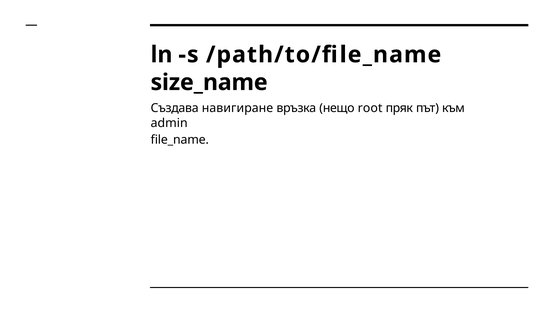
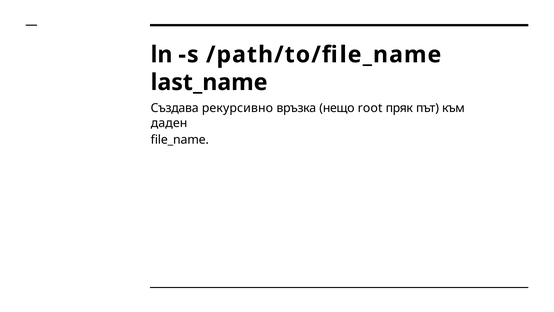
size_name: size_name -> last_name (209, 82)
навигиране: навигиране -> рекурсивно (237, 108)
admin: admin -> даден (169, 123)
